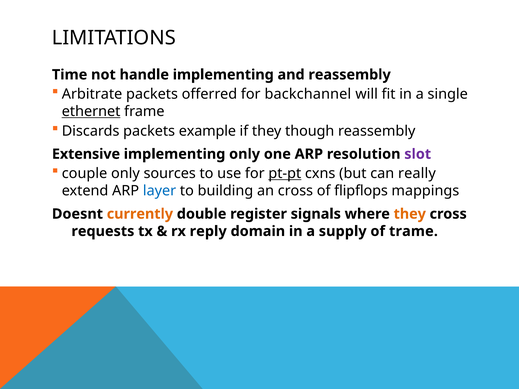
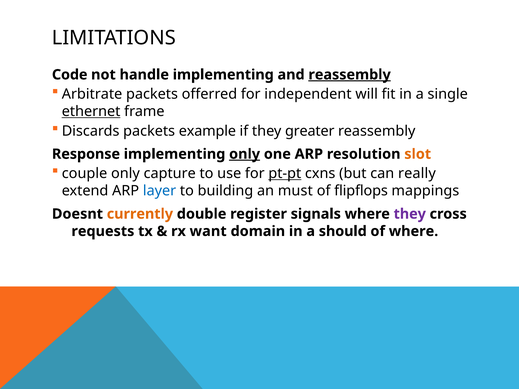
Time: Time -> Code (70, 75)
reassembly underline: none -> present (350, 75)
backchannel: backchannel -> independent (308, 94)
though: though -> greater (310, 131)
Extensive: Extensive -> Response (86, 154)
only underline: none -> present (245, 154)
slot colour: purple -> orange (418, 154)
sources: sources -> capture (170, 174)
an cross: cross -> must (295, 191)
they colour: orange -> purple (410, 214)
reply: reply -> want (208, 231)
supply: supply -> should (343, 231)
of trame: trame -> where (414, 231)
